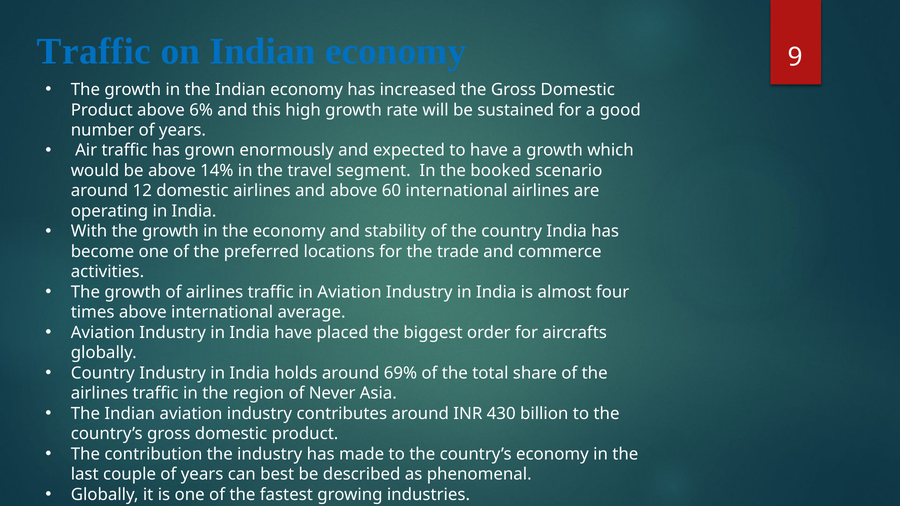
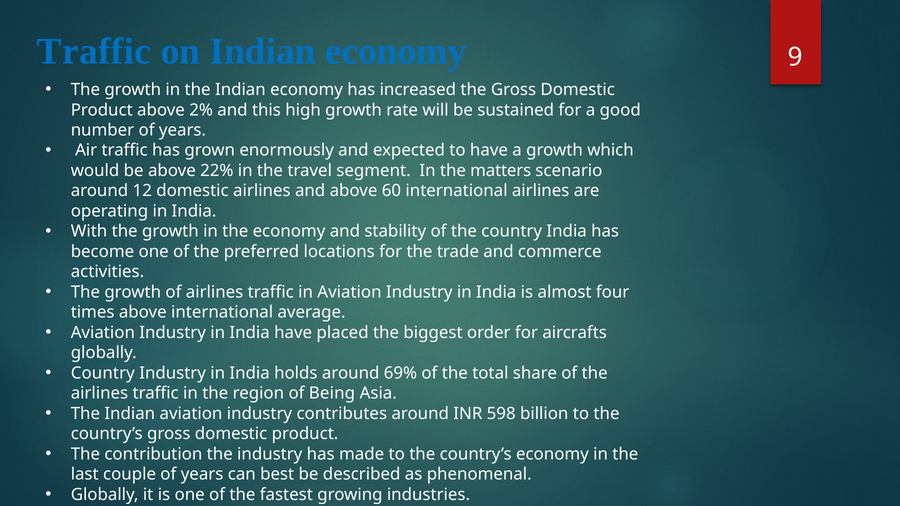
6%: 6% -> 2% (201, 110)
14%: 14% -> 22% (217, 171)
booked: booked -> matters (501, 171)
Never: Never -> Being (332, 394)
430: 430 -> 598 (501, 414)
